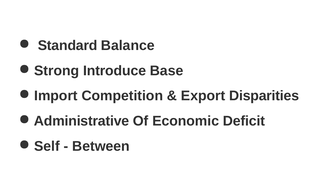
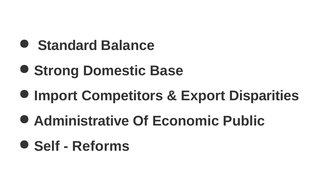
Introduce: Introduce -> Domestic (115, 71)
Competition: Competition -> Competitors (122, 96)
Deficit: Deficit -> Public (244, 121)
Between: Between -> Reforms (101, 146)
